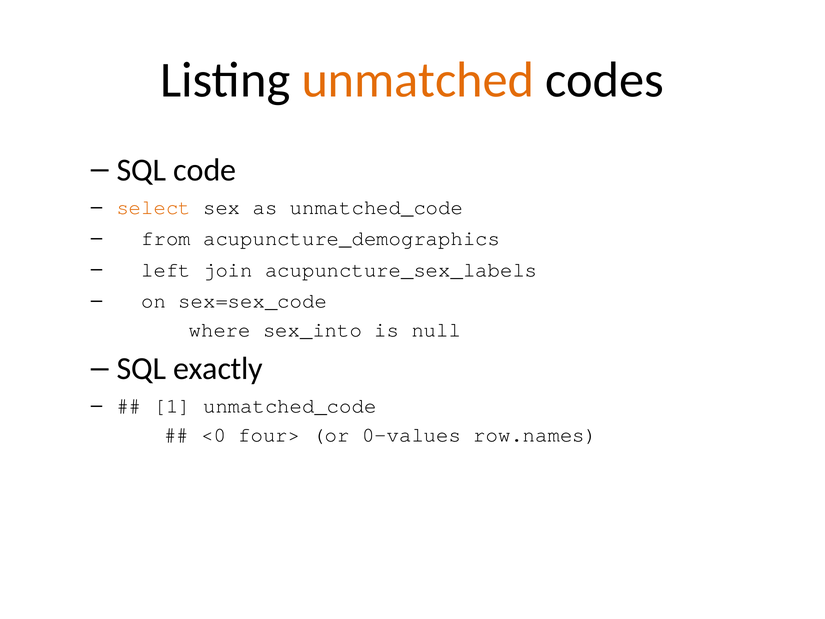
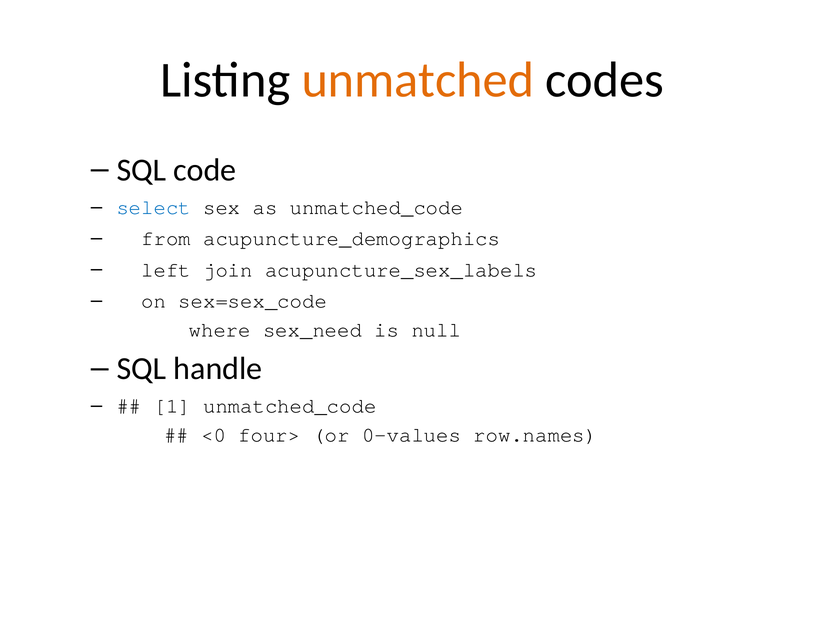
select colour: orange -> blue (154, 207)
sex_into: sex_into -> sex_need (313, 330)
exactly: exactly -> handle (218, 369)
